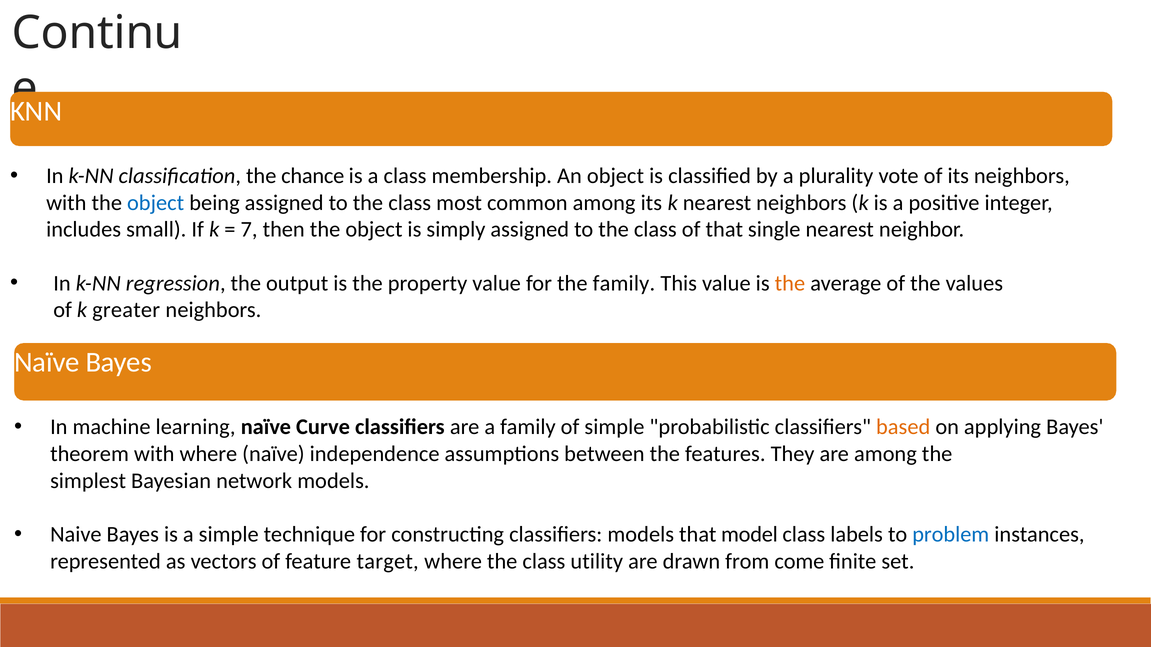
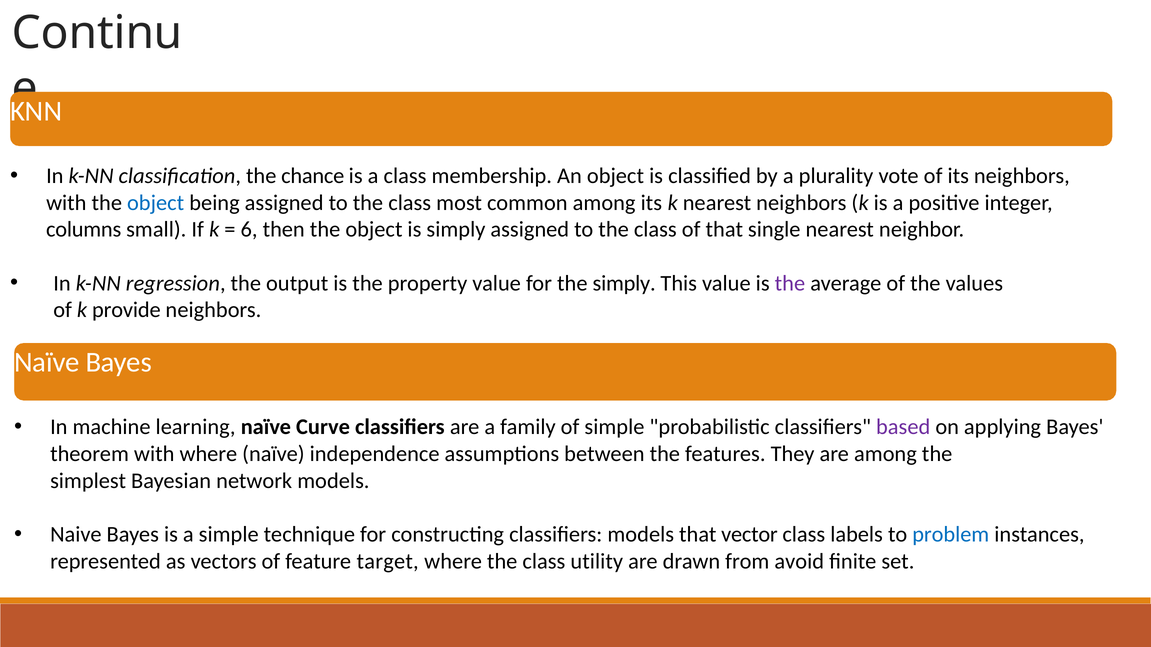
includes: includes -> columns (84, 230)
7: 7 -> 6 (249, 230)
the family: family -> simply (624, 283)
the colour: orange -> purple (790, 283)
greater: greater -> provide (126, 310)
based colour: orange -> purple (903, 427)
model: model -> vector (749, 535)
come: come -> avoid (799, 562)
